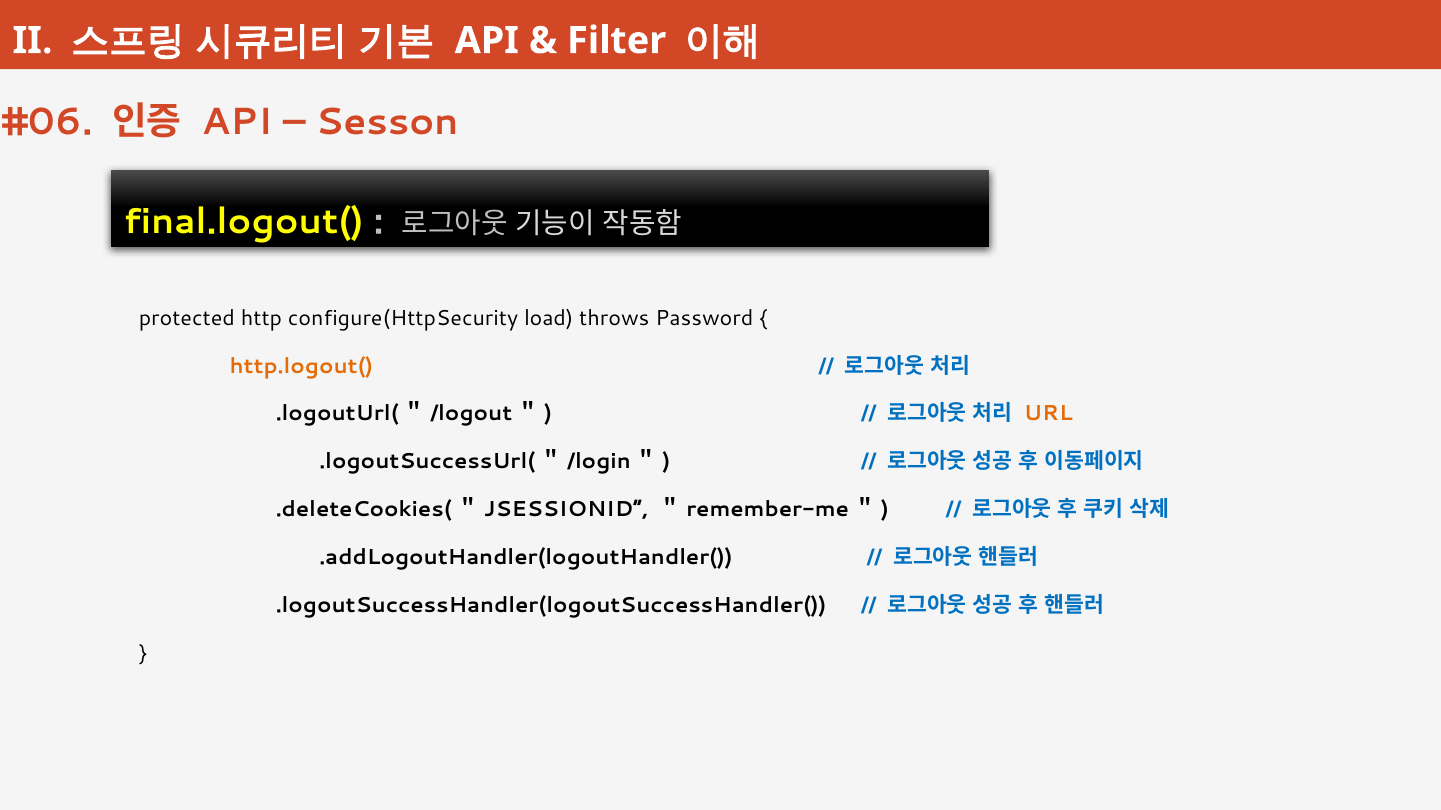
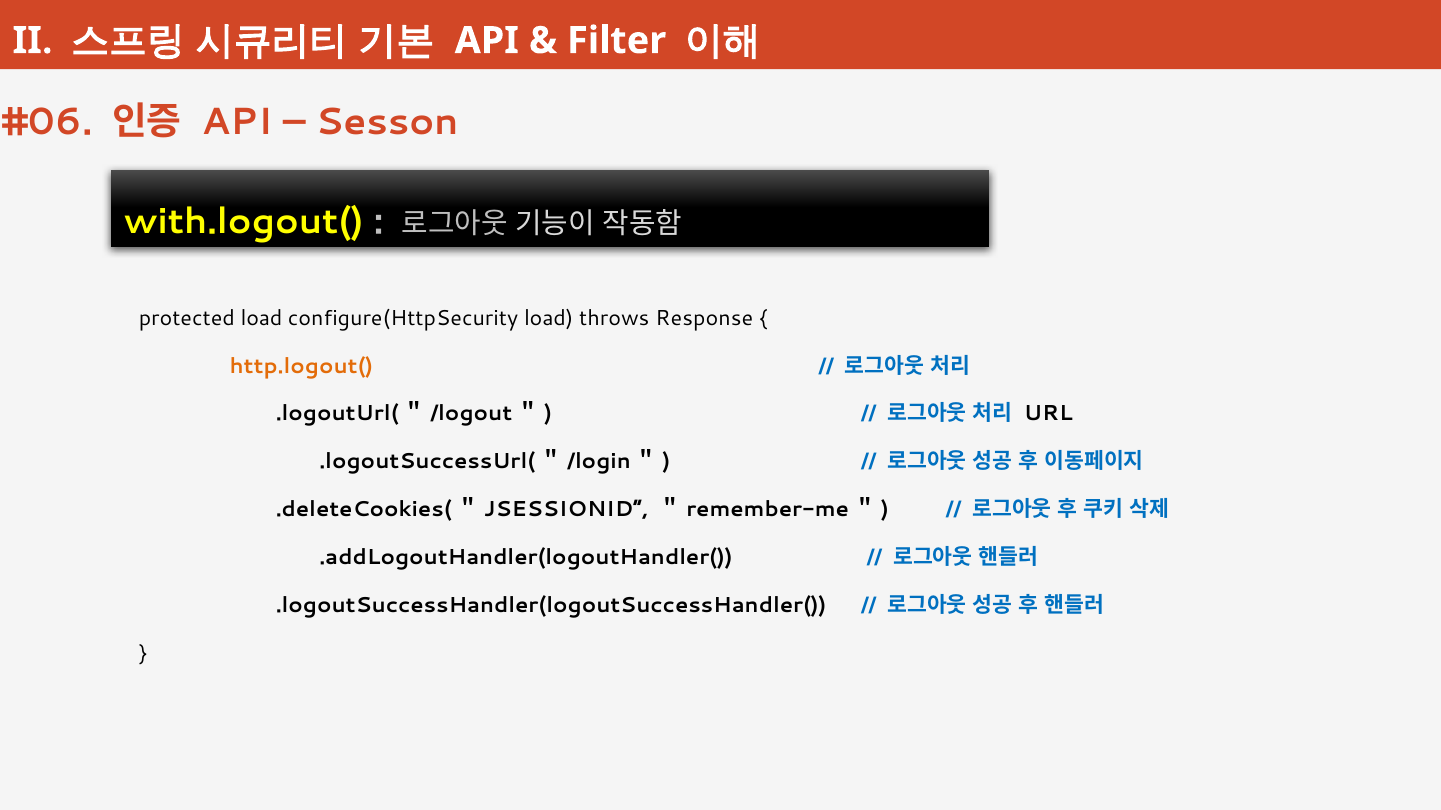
final.logout(: final.logout( -> with.logout( (244, 222)
protected http: http -> load (262, 318)
Password: Password -> Response (704, 318)
URL colour: orange -> black (1048, 414)
